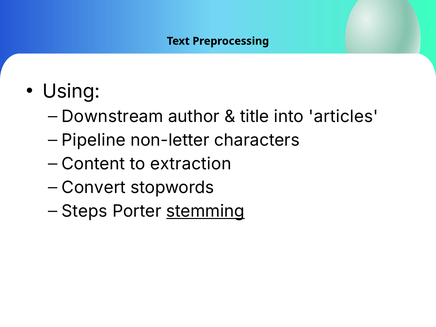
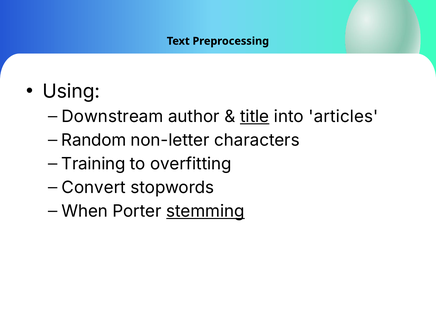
title underline: none -> present (255, 116)
Pipeline: Pipeline -> Random (94, 140)
Content: Content -> Training (93, 164)
extraction: extraction -> overfitting (191, 164)
Steps: Steps -> When (85, 211)
